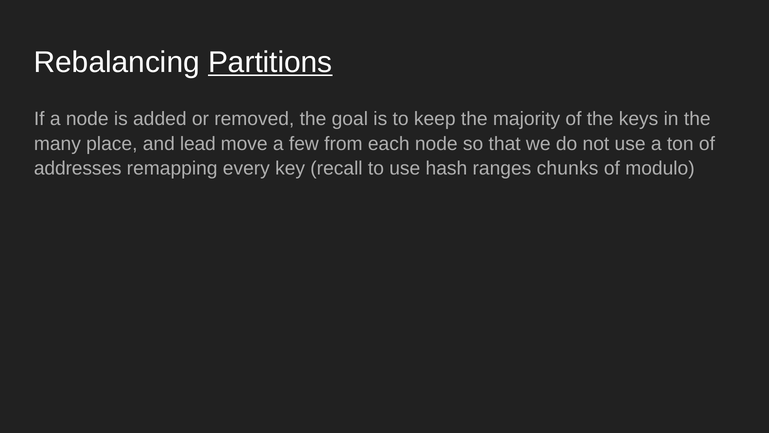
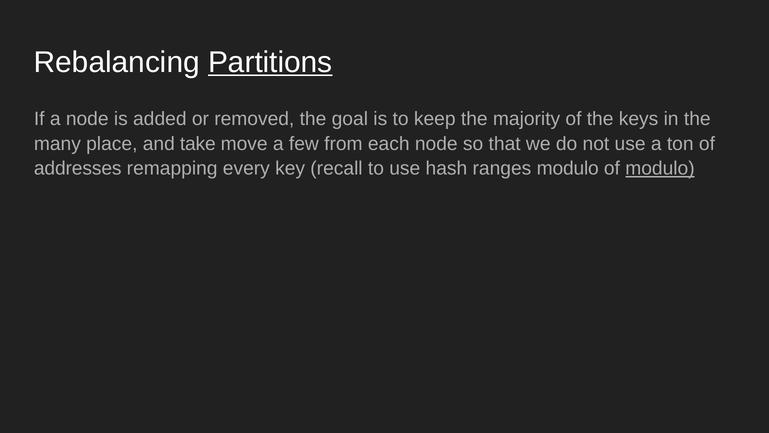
lead: lead -> take (198, 144)
ranges chunks: chunks -> modulo (568, 168)
modulo underline: none -> present (660, 168)
